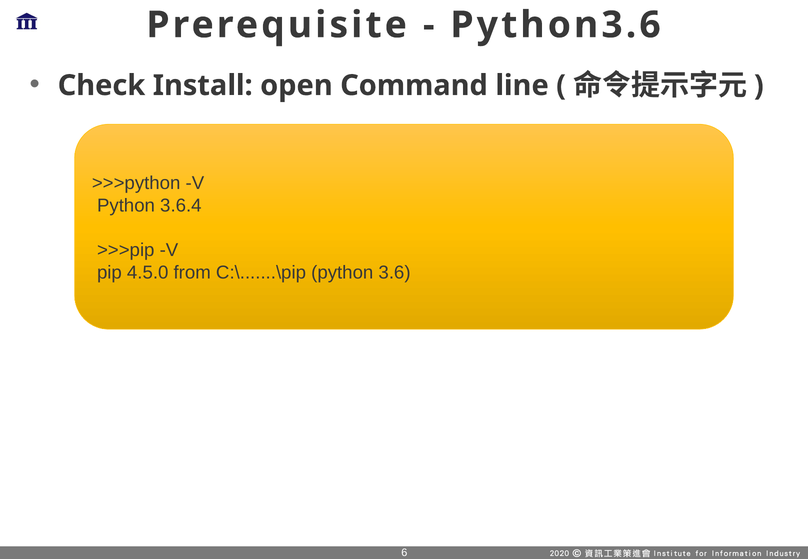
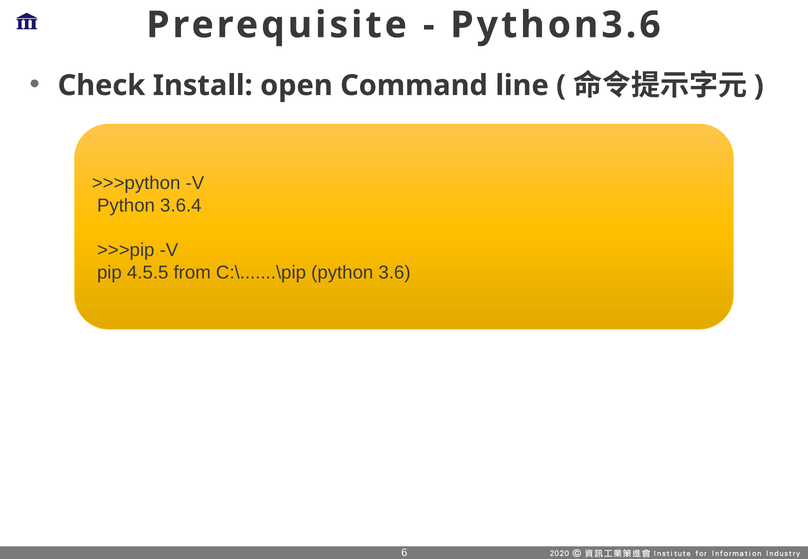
4.5.0: 4.5.0 -> 4.5.5 (148, 273)
